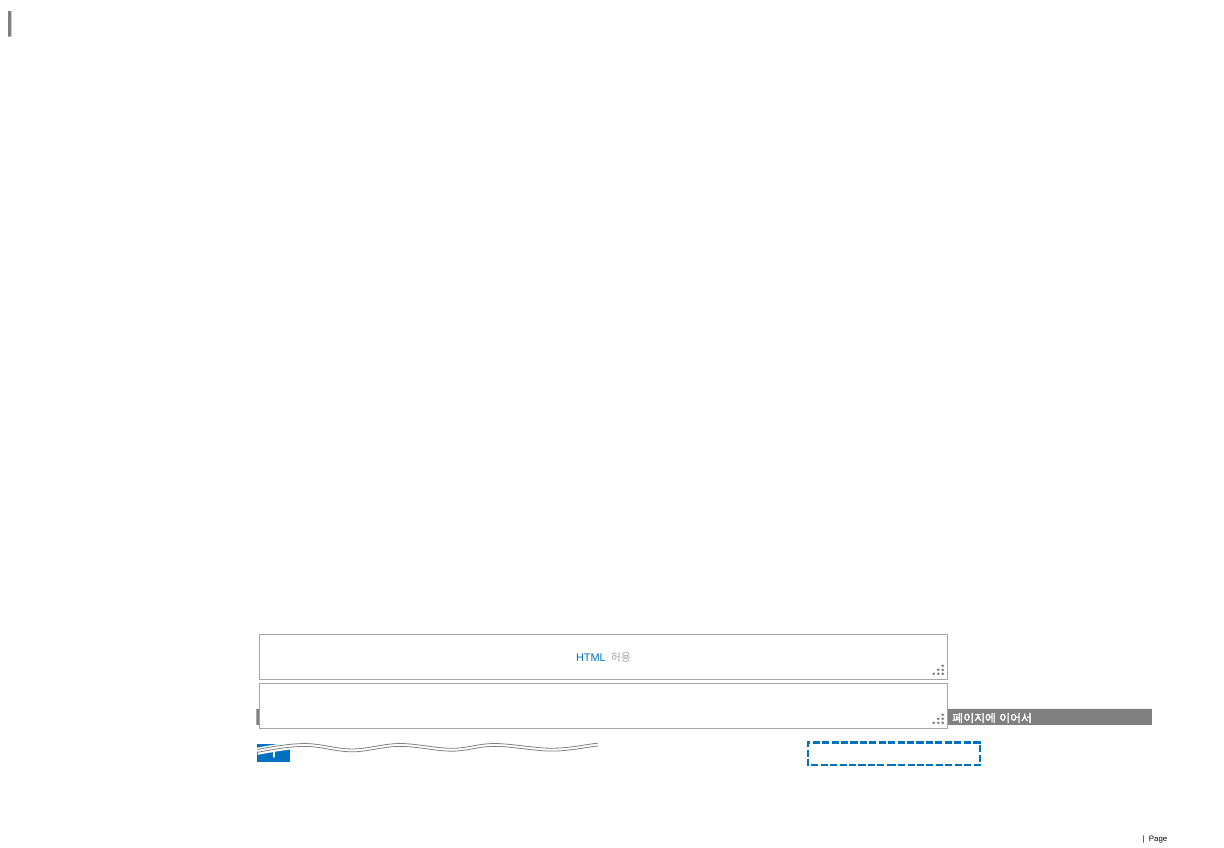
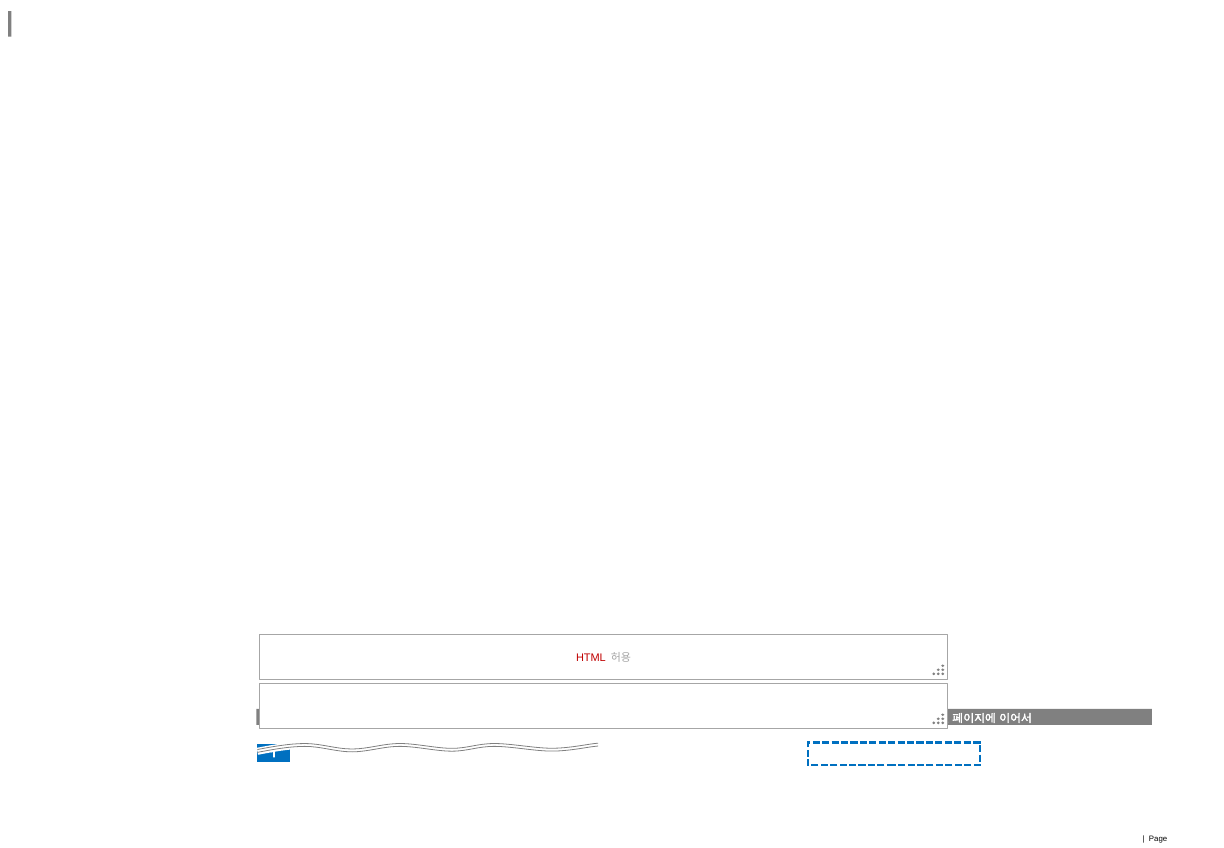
HTML colour: blue -> red (591, 657)
